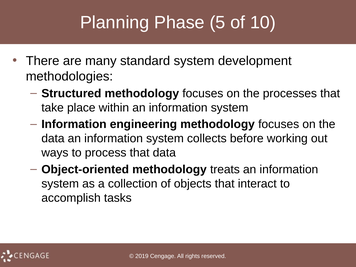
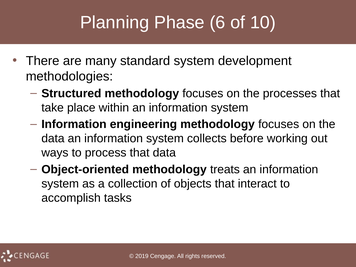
5: 5 -> 6 (217, 23)
